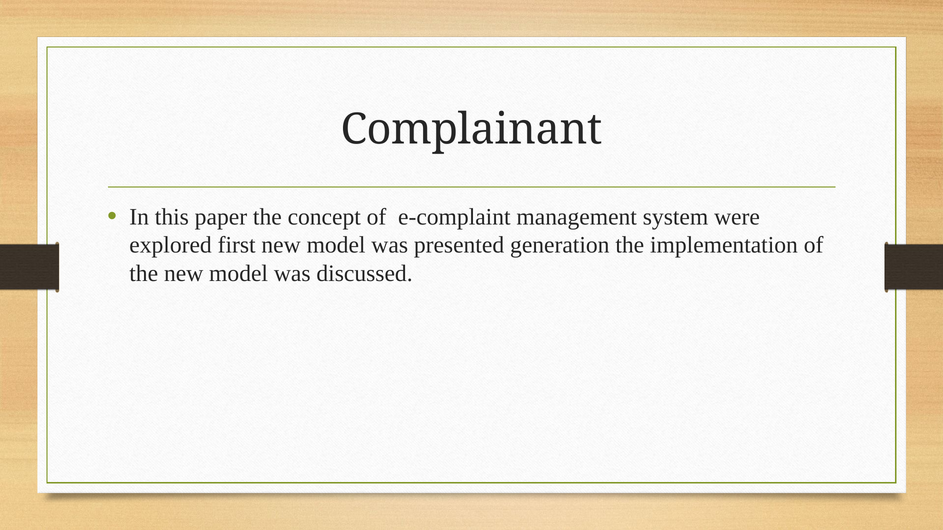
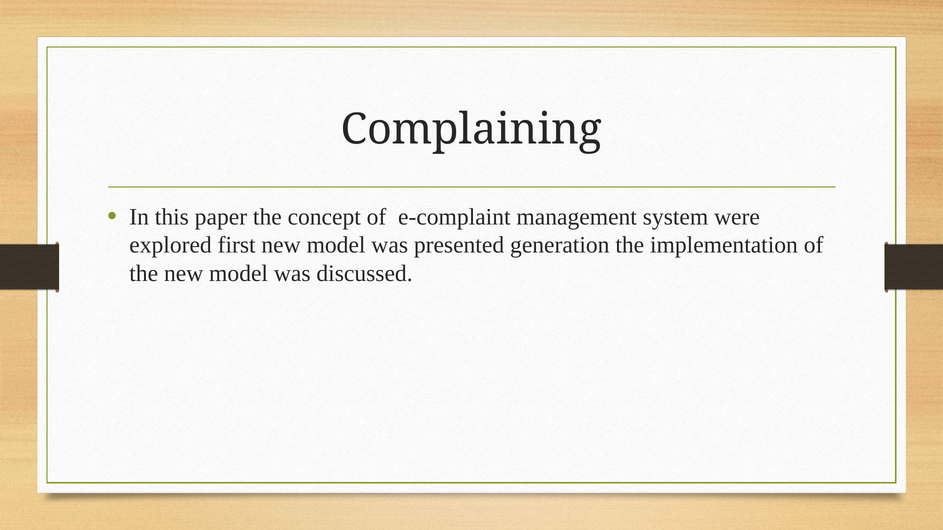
Complainant: Complainant -> Complaining (471, 129)
